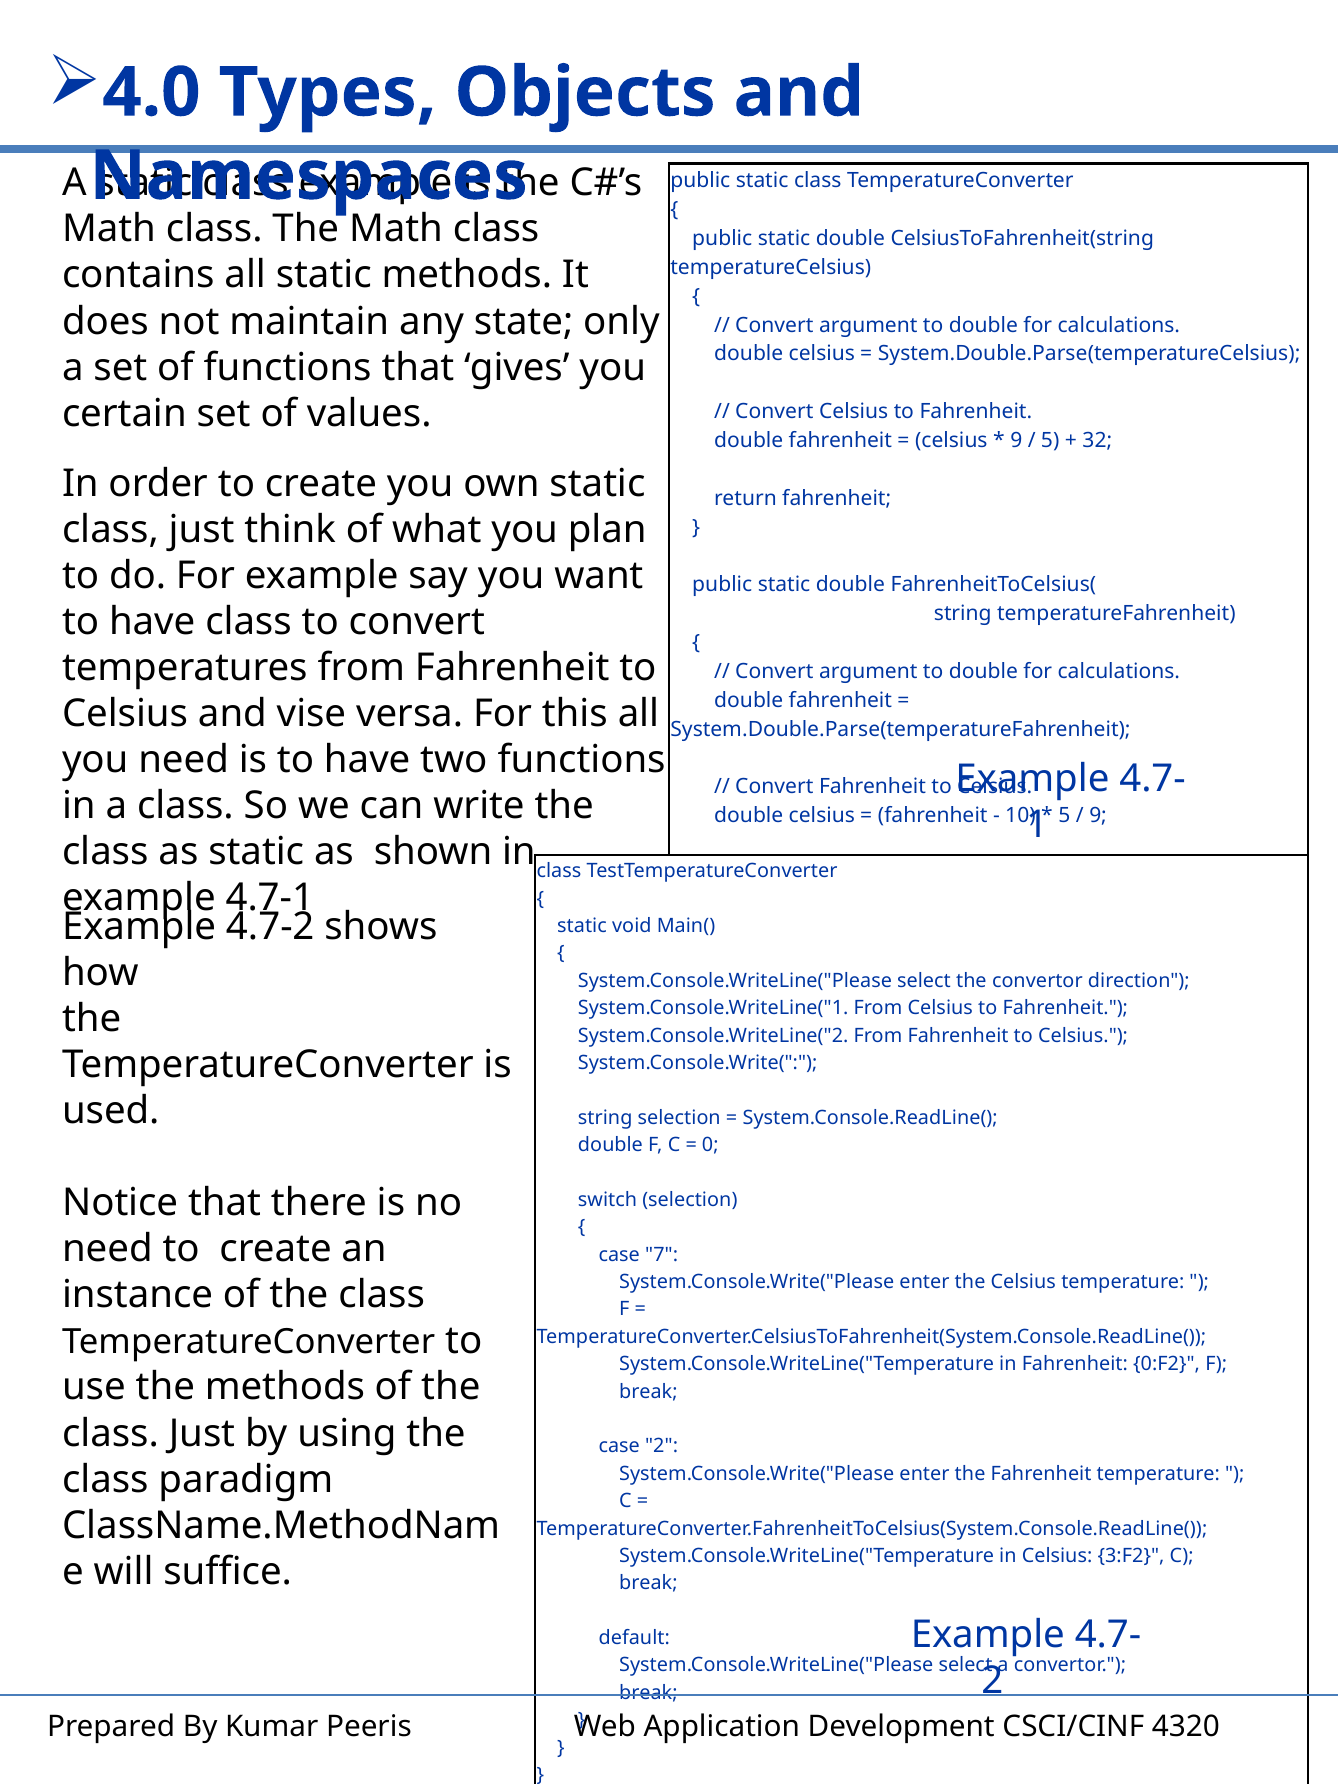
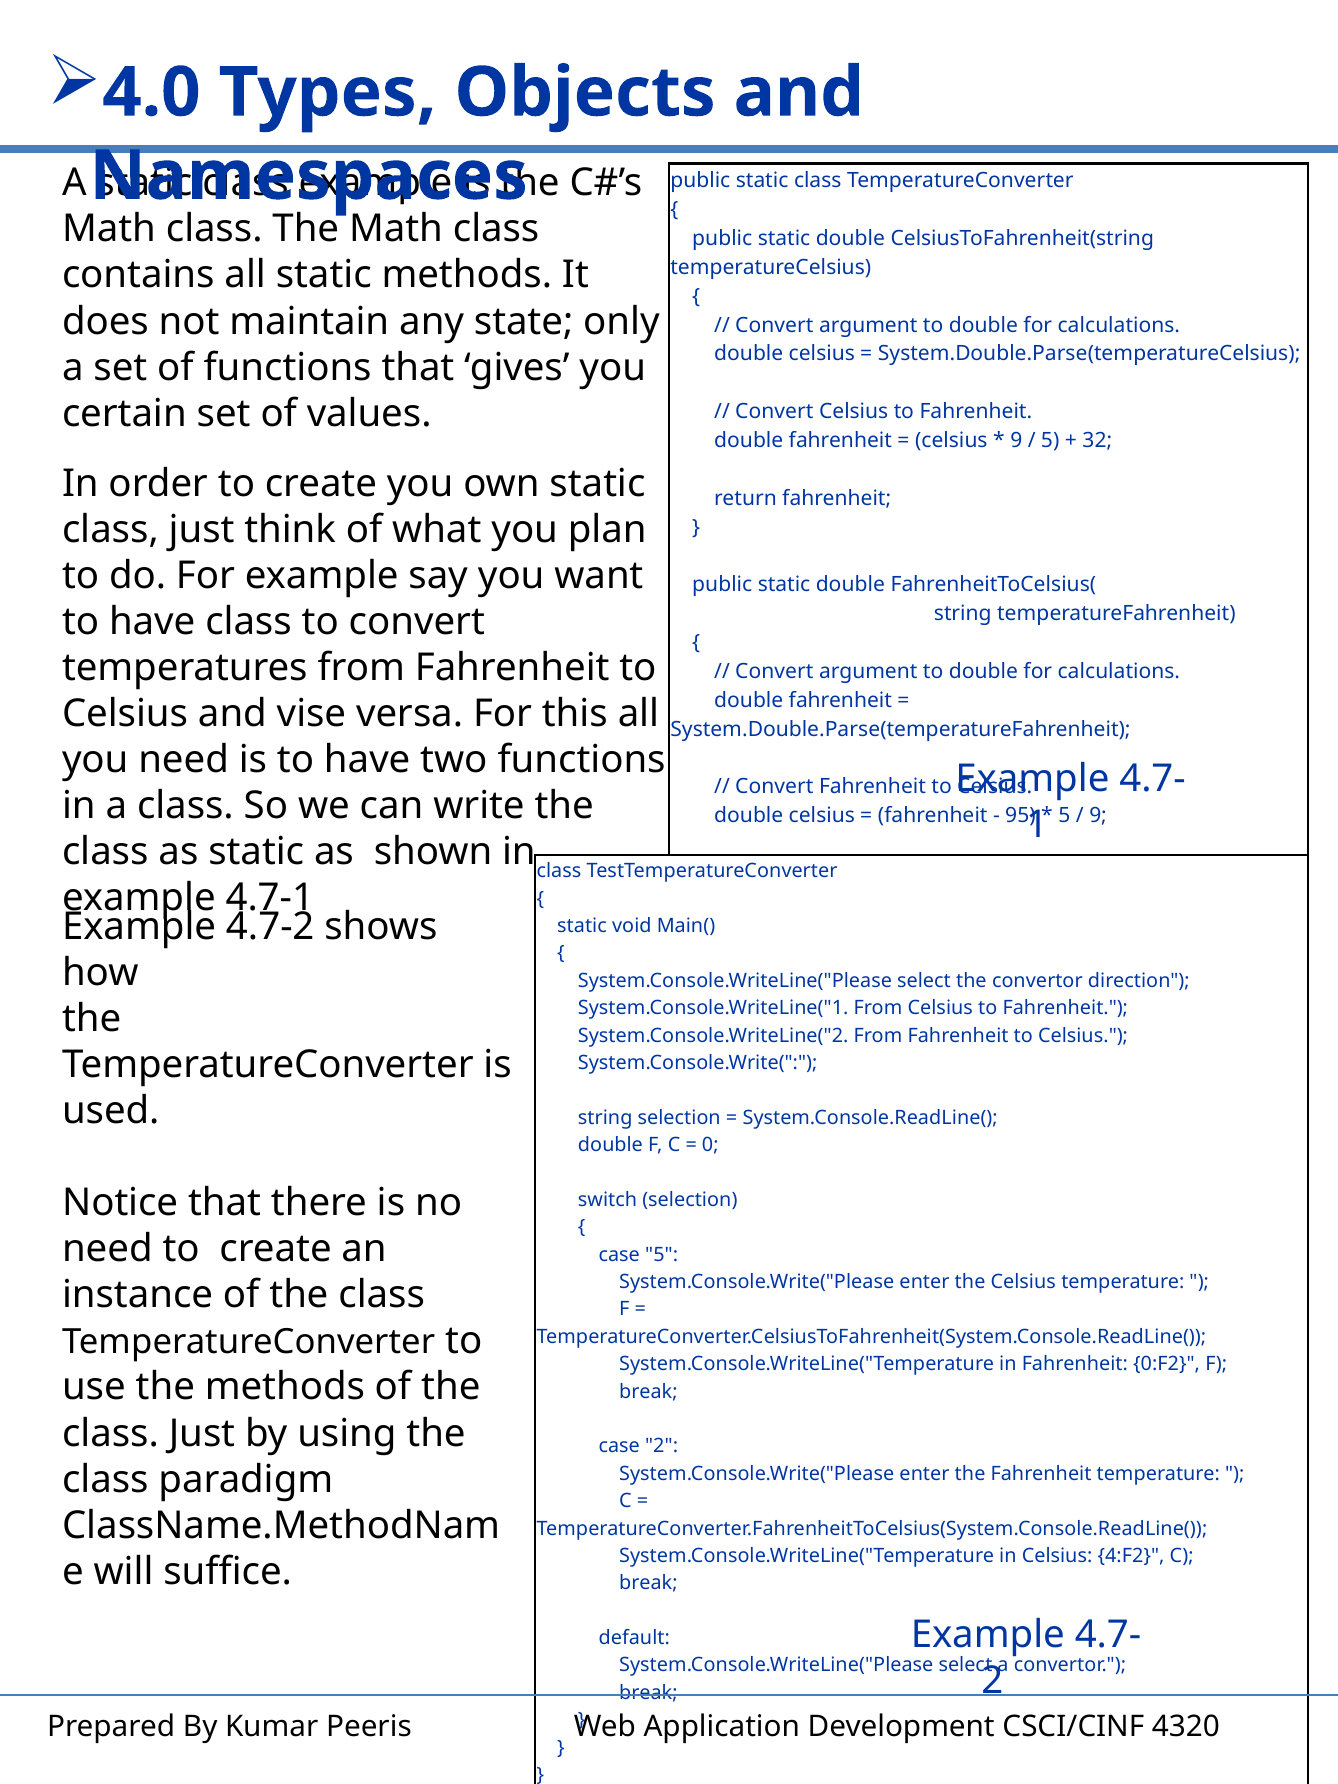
10: 10 -> 95 (1020, 816)
case 7: 7 -> 5 (662, 1255)
3:F2: 3:F2 -> 4:F2 (1131, 1556)
